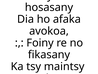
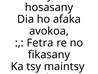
Foiny: Foiny -> Fetra (40, 43)
